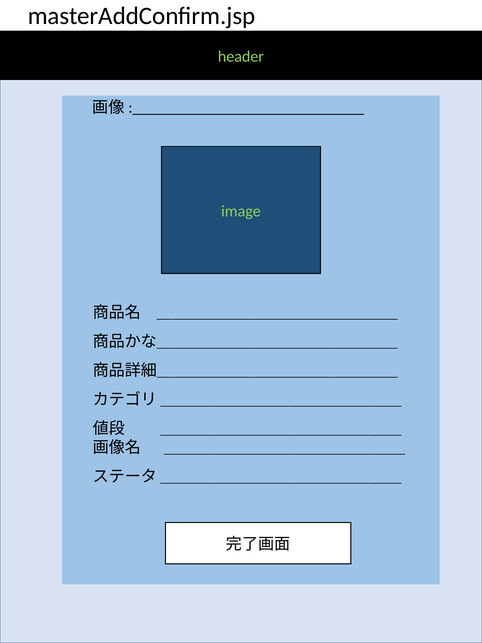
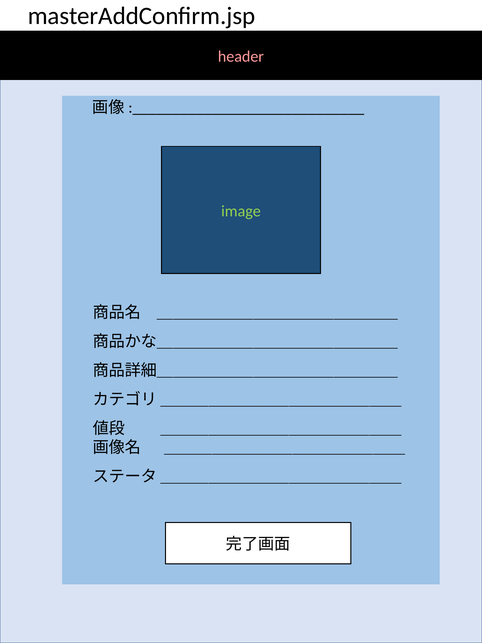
header colour: light green -> pink (241, 56)
